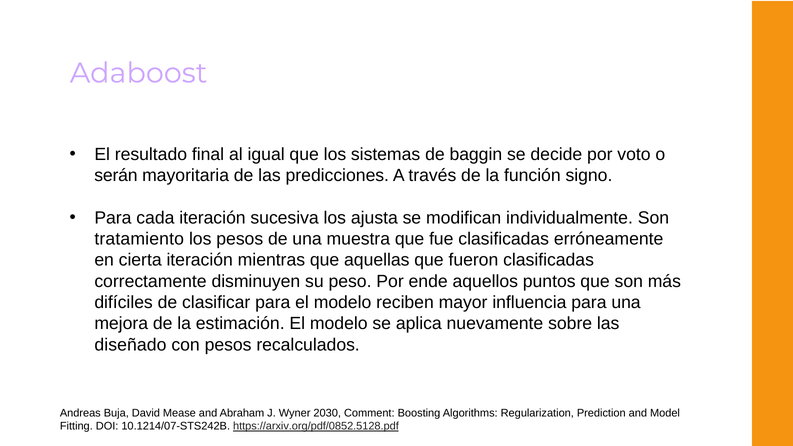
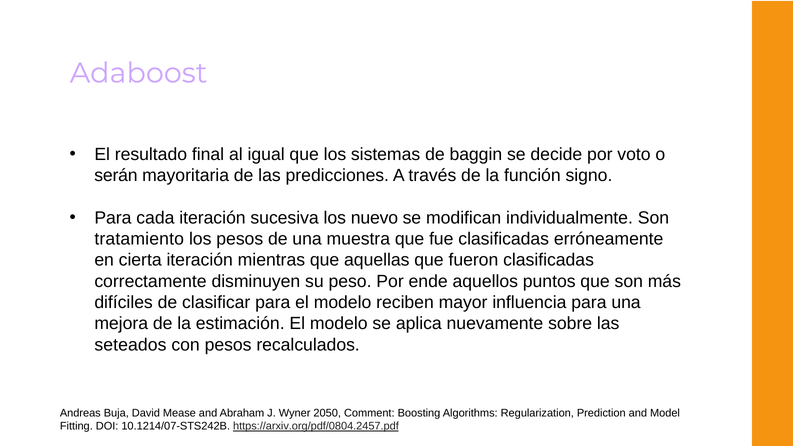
ajusta: ajusta -> nuevo (374, 218)
diseñado: diseñado -> seteados (130, 345)
2030: 2030 -> 2050 (327, 413)
https://arxiv.org/pdf/0852.5128.pdf: https://arxiv.org/pdf/0852.5128.pdf -> https://arxiv.org/pdf/0804.2457.pdf (316, 426)
